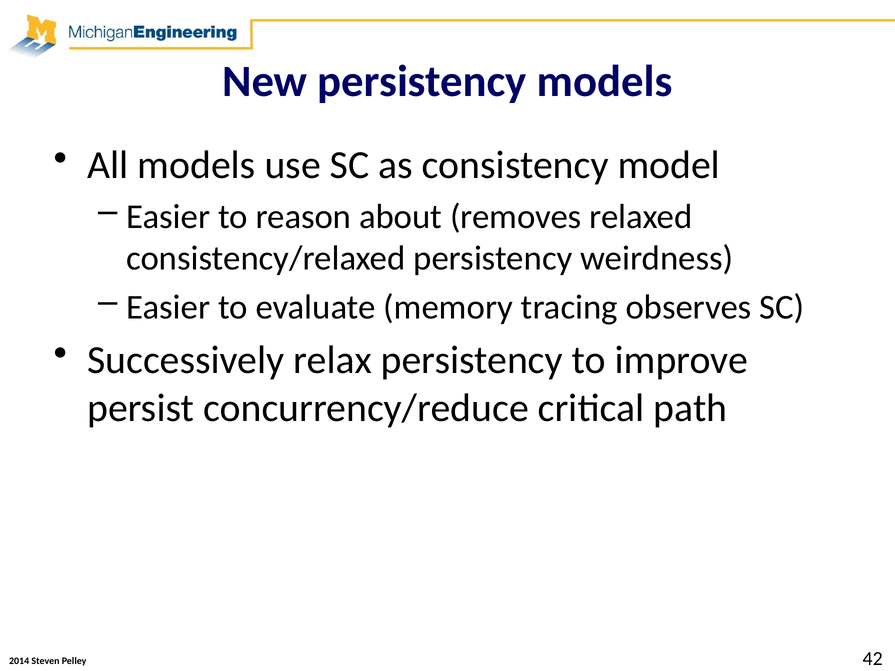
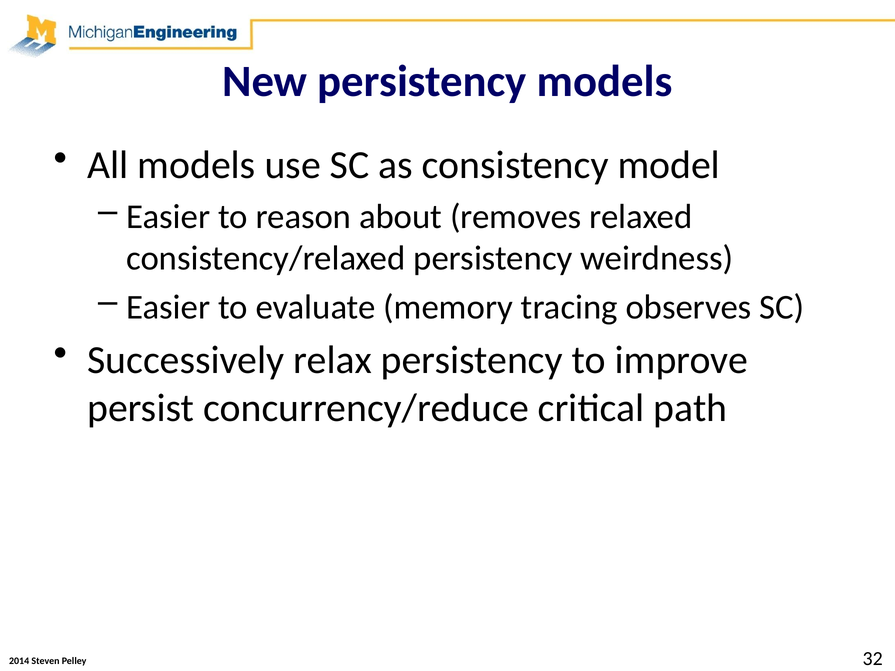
42: 42 -> 32 (873, 659)
